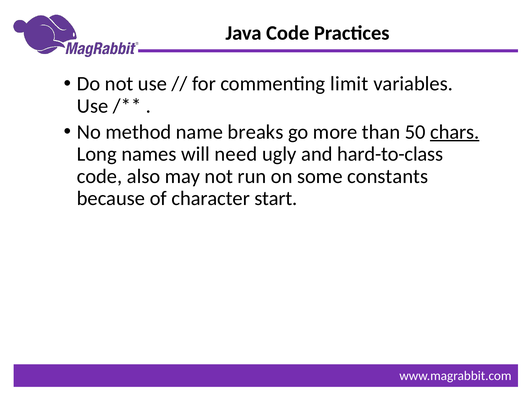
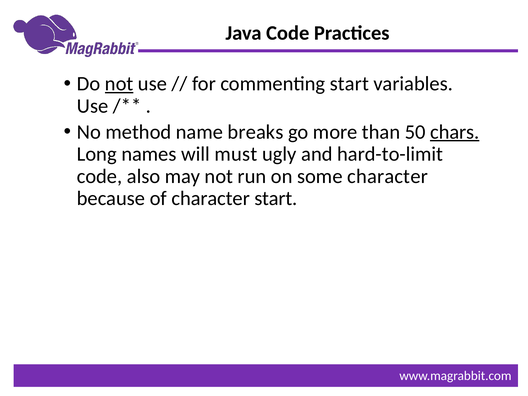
not underline: none -> present (119, 84)
commenting limit: limit -> start (349, 84)
need: need -> must (236, 154)
hard-to-class: hard-to-class -> hard-to-limit (390, 154)
some constants: constants -> character (388, 176)
